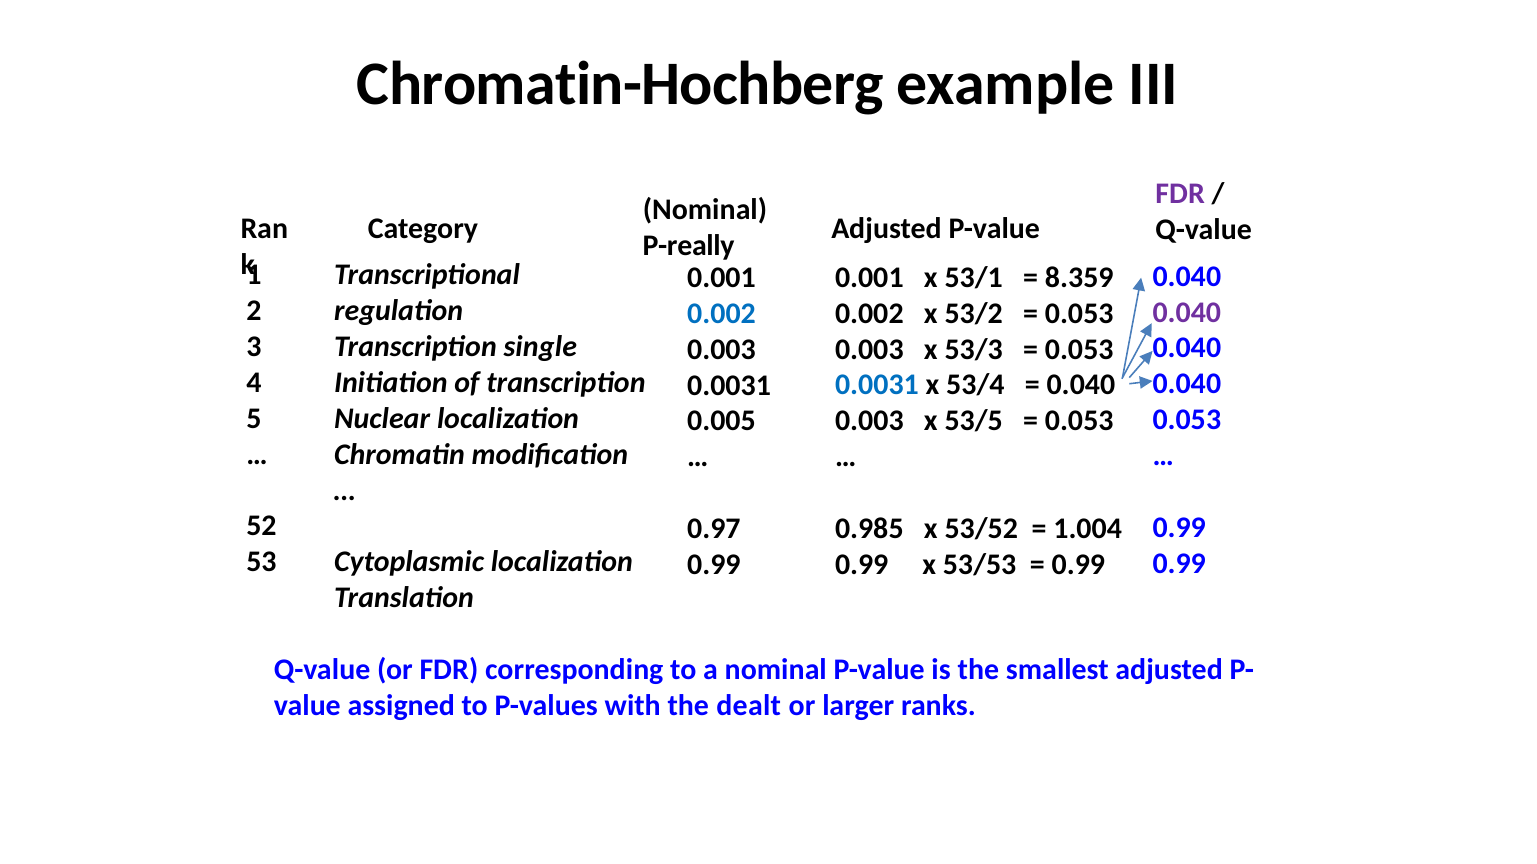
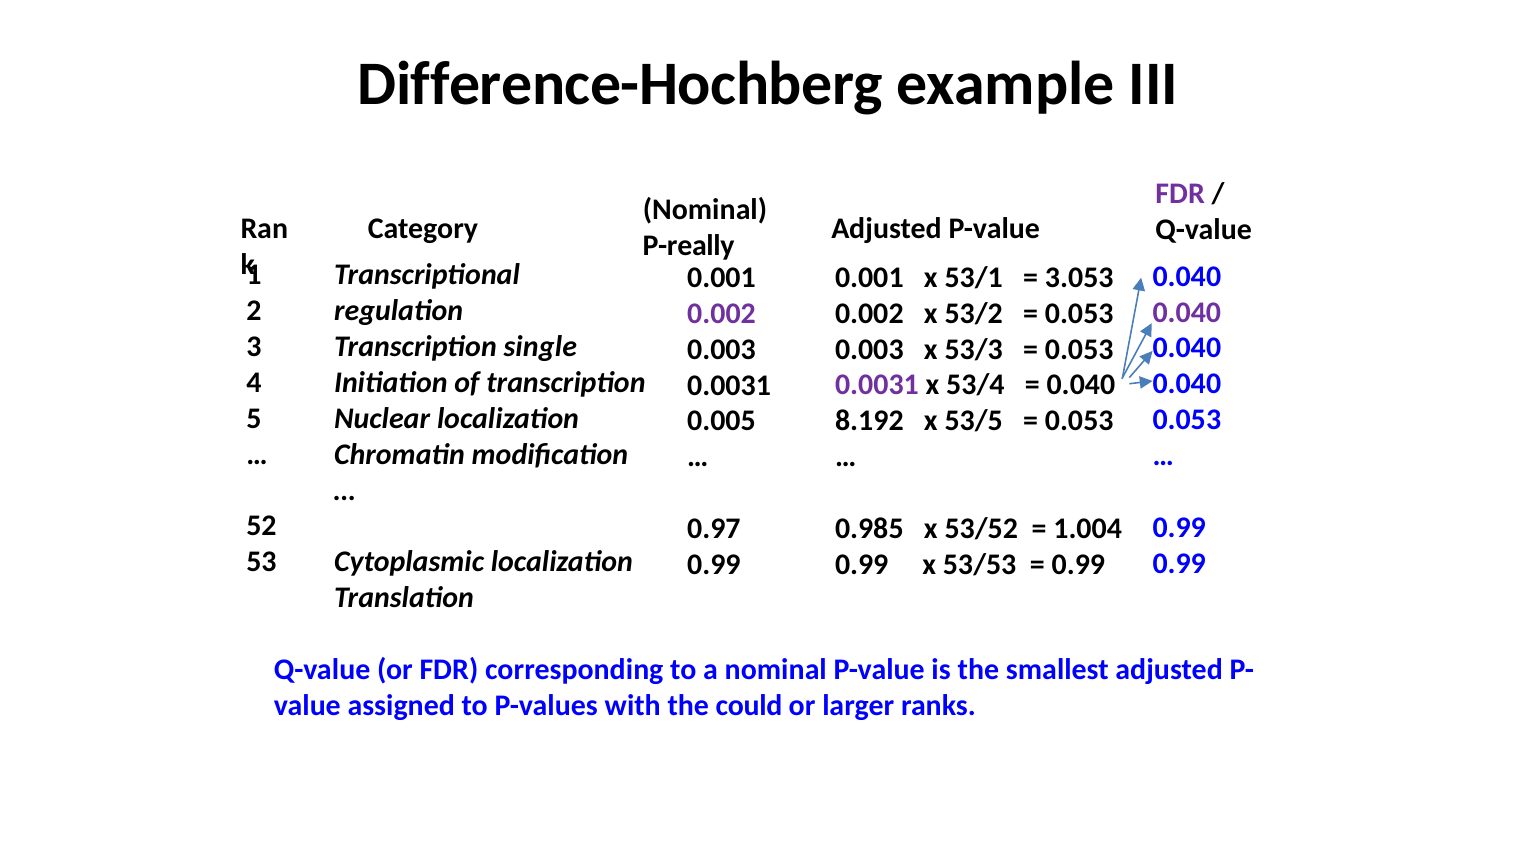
Chromatin-Hochberg: Chromatin-Hochberg -> Difference-Hochberg (620, 84)
8.359: 8.359 -> 3.053 (1079, 278)
0.002 colour: blue -> purple (722, 314)
0.0031 colour: blue -> purple (877, 385)
0.003: 0.003 -> 8.192 (869, 421)
dealt: dealt -> could (749, 706)
